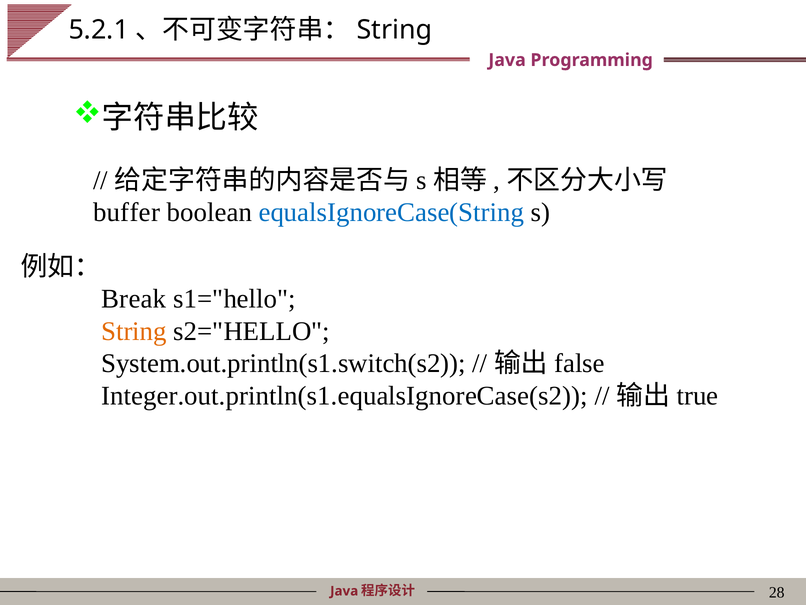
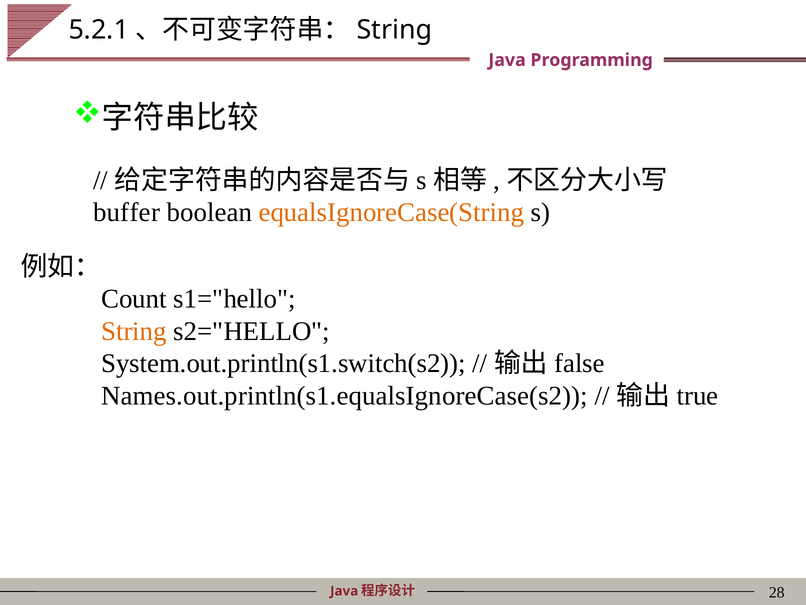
equalsIgnoreCase(String colour: blue -> orange (391, 212)
Break: Break -> Count (134, 299)
Integer.out.println(s1.equalsIgnoreCase(s2: Integer.out.println(s1.equalsIgnoreCase(s2 -> Names.out.println(s1.equalsIgnoreCase(s2 (345, 395)
